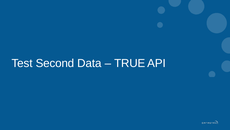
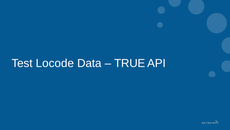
Second: Second -> Locode (55, 63)
